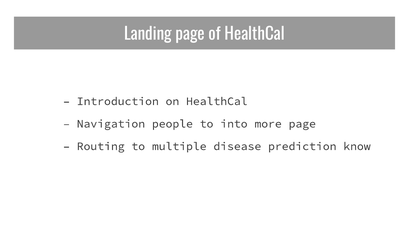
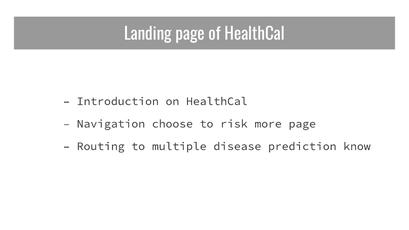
people: people -> choose (172, 124)
into: into -> risk (234, 124)
